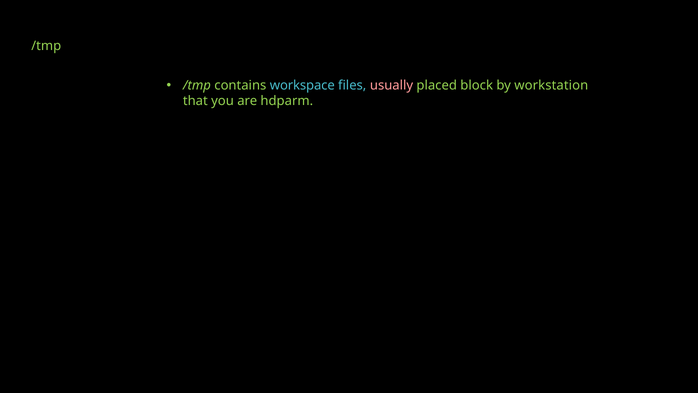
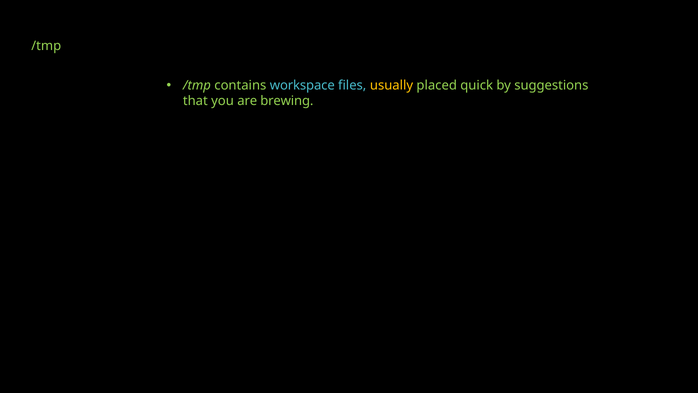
usually colour: pink -> yellow (391, 85)
block: block -> quick (477, 85)
workstation: workstation -> suggestions (551, 85)
hdparm: hdparm -> brewing (287, 101)
